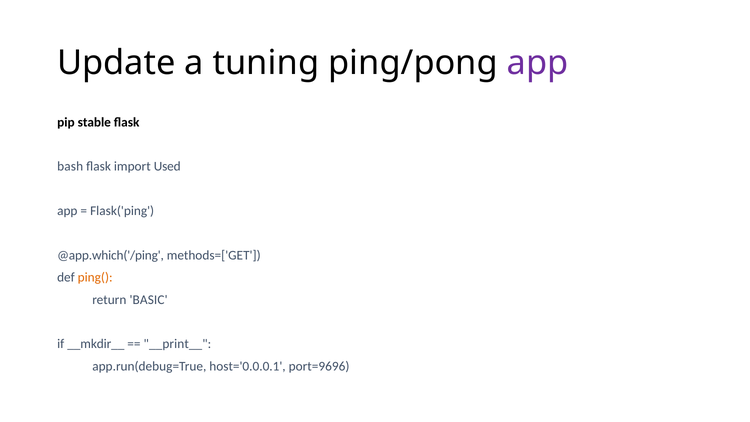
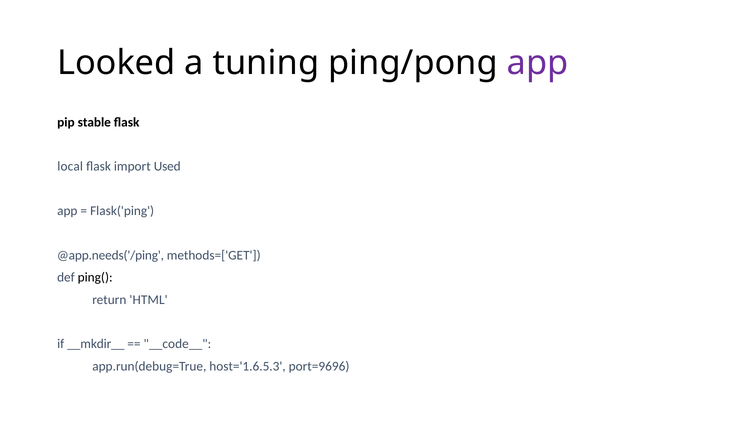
Update: Update -> Looked (116, 63)
bash: bash -> local (70, 167)
@app.which('/ping: @app.which('/ping -> @app.needs('/ping (111, 255)
ping( colour: orange -> black (95, 277)
BASIC: BASIC -> HTML (149, 300)
__print__: __print__ -> __code__ (177, 344)
host='0.0.0.1: host='0.0.0.1 -> host='1.6.5.3 (248, 366)
